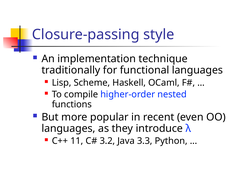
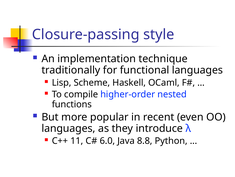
3.2: 3.2 -> 6.0 (107, 140)
3.3: 3.3 -> 8.8 (145, 140)
